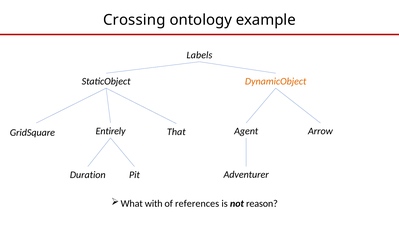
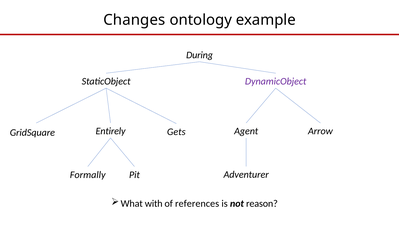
Crossing: Crossing -> Changes (134, 20)
Labels: Labels -> During (200, 55)
DynamicObject colour: orange -> purple (276, 81)
That: That -> Gets (176, 131)
Duration: Duration -> Formally (88, 174)
